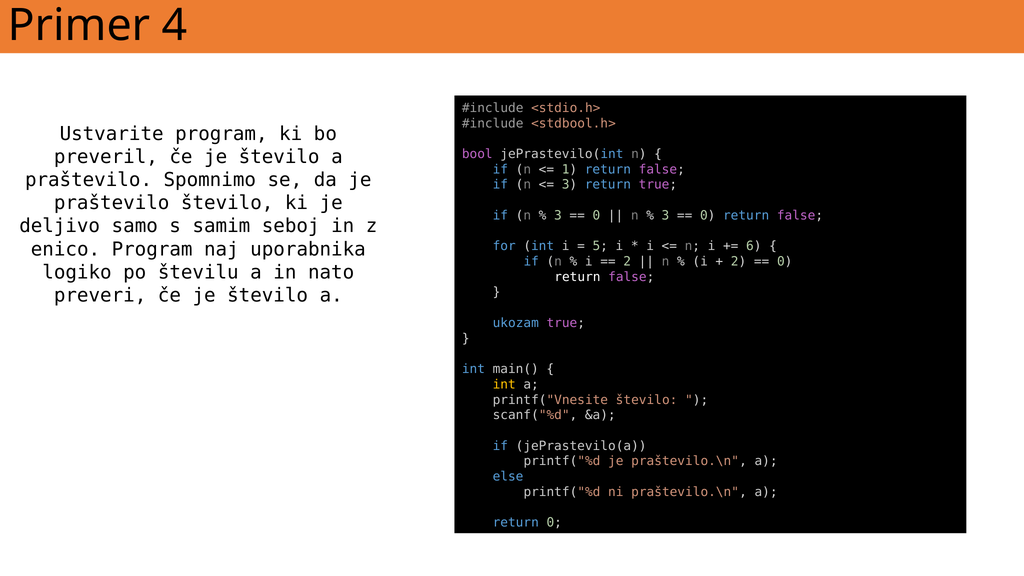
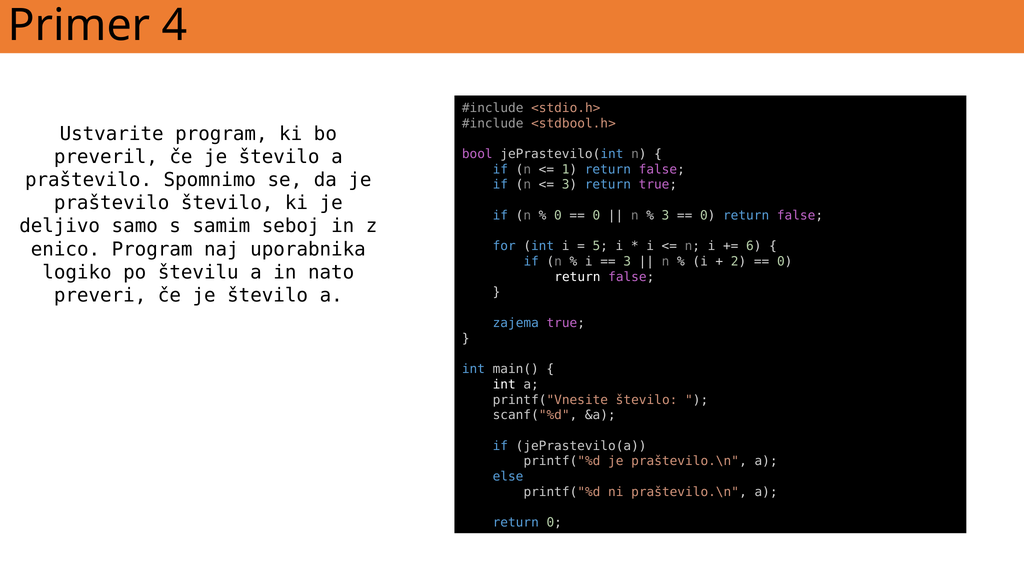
3: 3 -> 0 (558, 215)
2: 2 -> 3 (627, 262)
ukozam: ukozam -> zajema (516, 323)
int colour: yellow -> white (504, 384)
